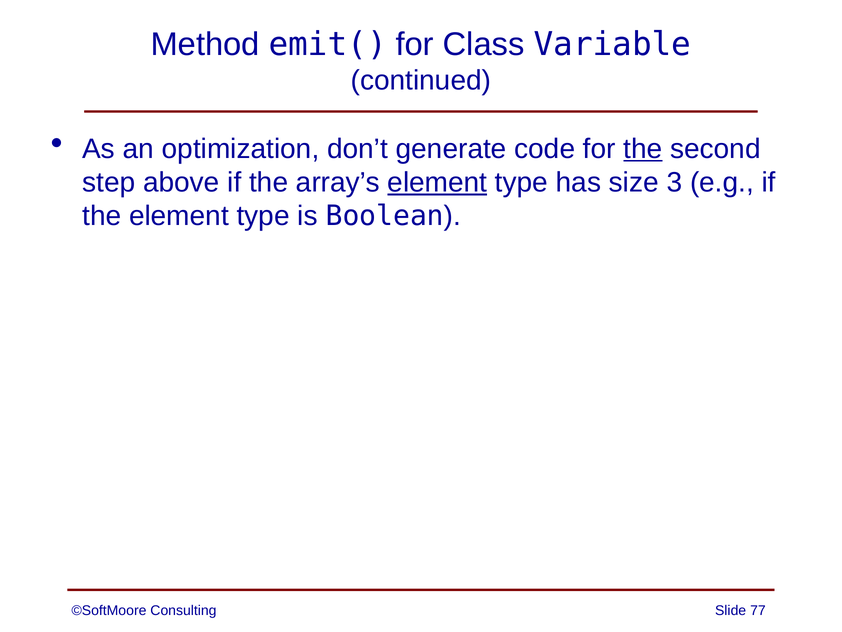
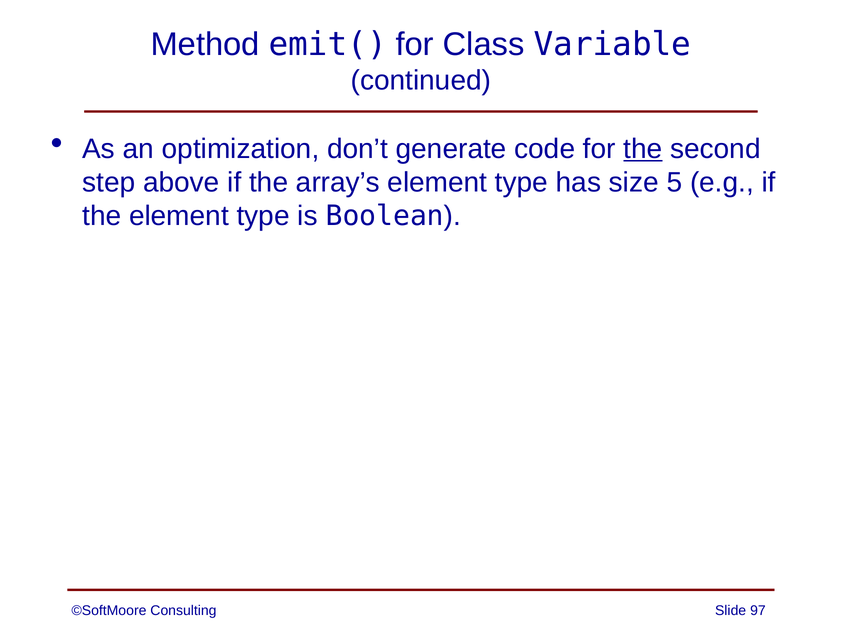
element underline: present -> none (437, 182)
3: 3 -> 5 (674, 182)
77: 77 -> 97 (758, 610)
